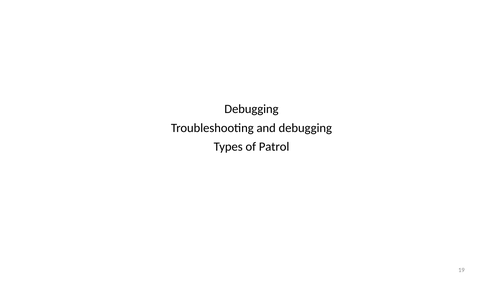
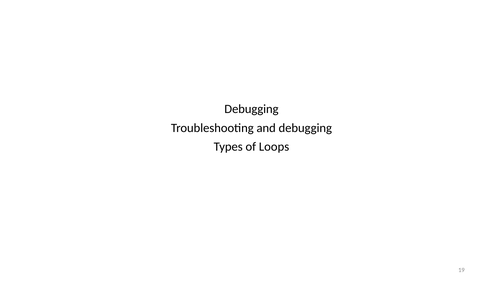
Patrol: Patrol -> Loops (274, 147)
